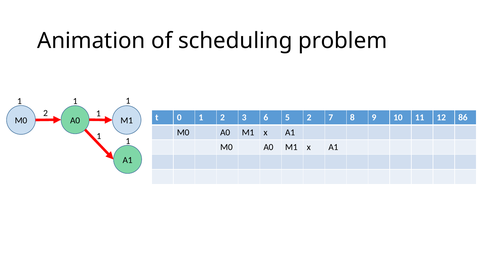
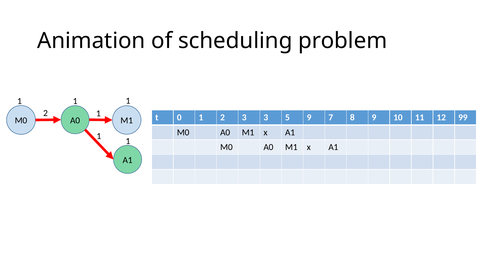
3 6: 6 -> 3 (266, 118)
5 2: 2 -> 9 (309, 118)
86: 86 -> 99 (463, 118)
